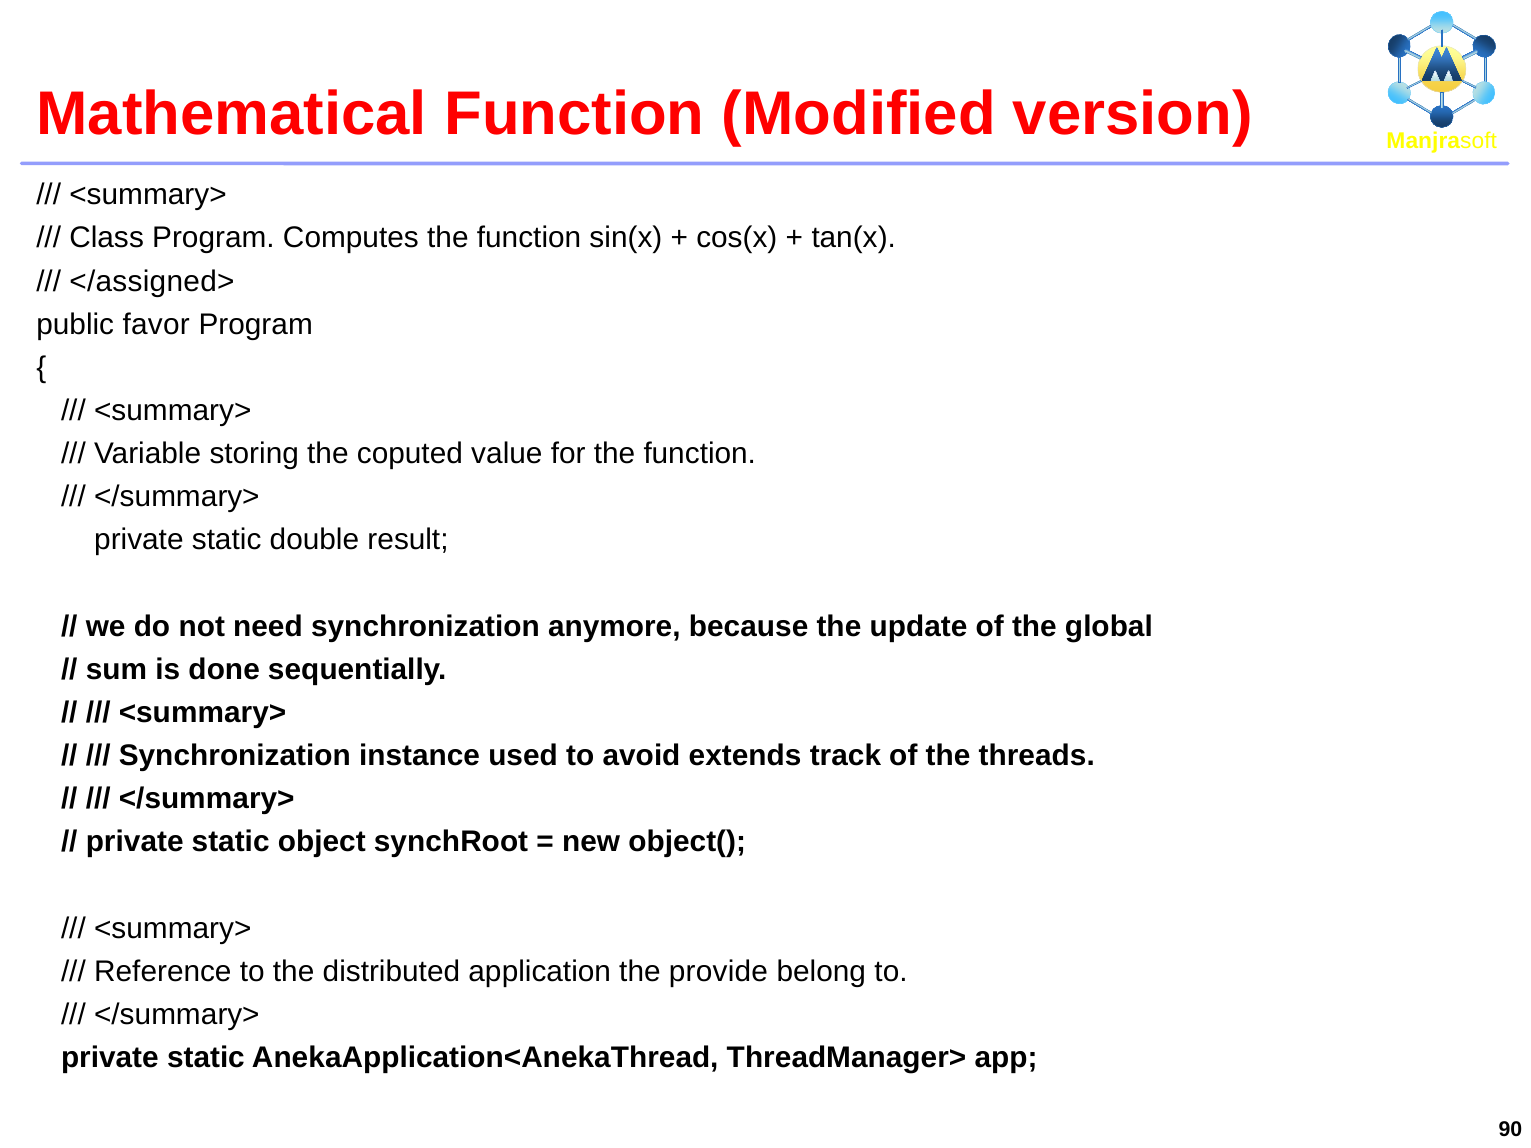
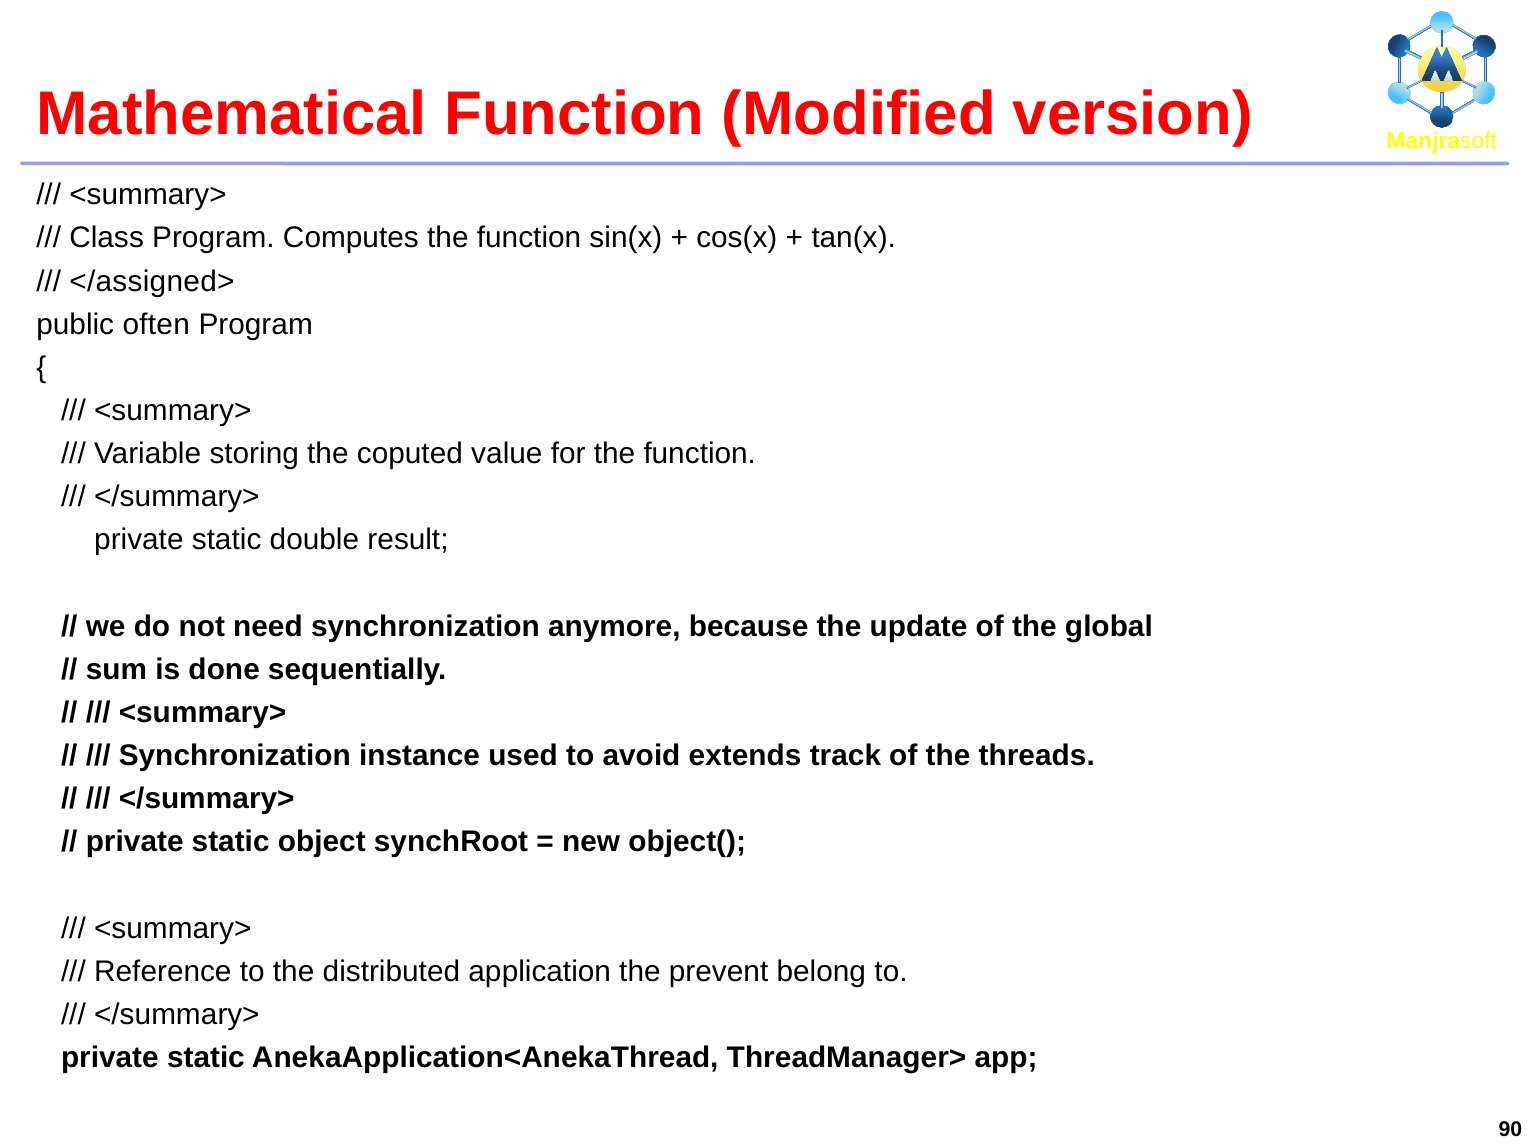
favor: favor -> often (156, 324)
provide: provide -> prevent (719, 972)
